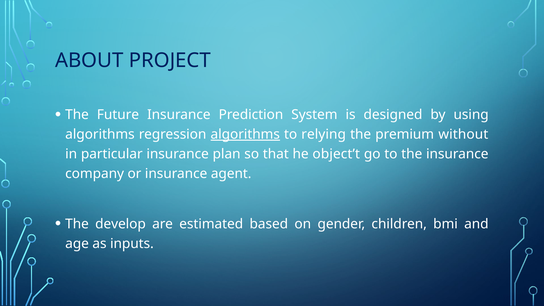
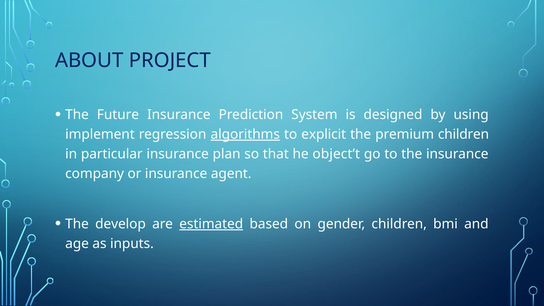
algorithms: algorithms -> implement (100, 134)
relying: relying -> explicit (324, 134)
premium without: without -> children (463, 134)
estimated underline: none -> present (211, 224)
